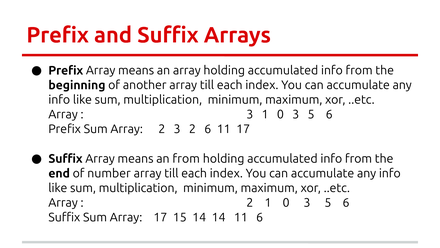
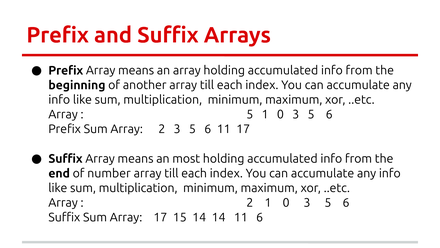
3: 3 -> 5 (250, 114)
2 3 2: 2 -> 5 (192, 129)
an from: from -> most (186, 158)
